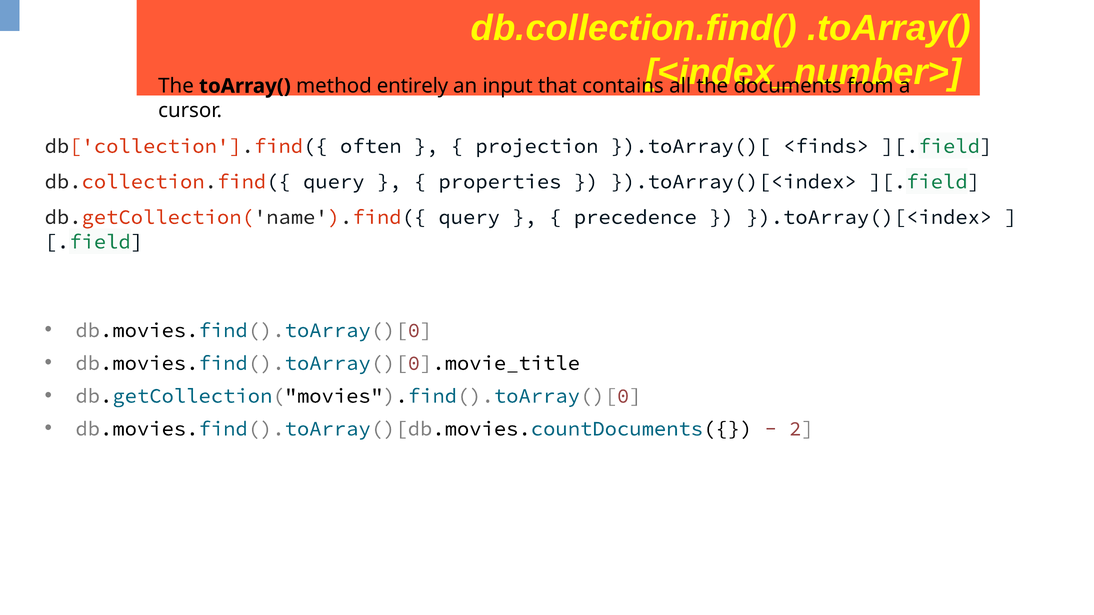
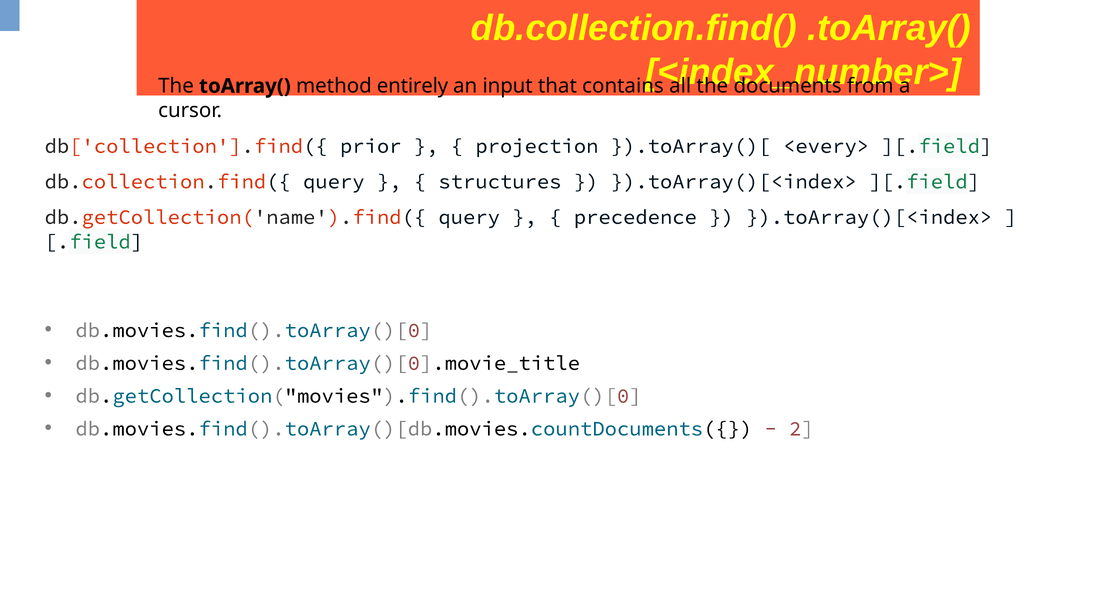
often: often -> prior (371, 146)
<finds>: <finds> -> <every> (826, 146)
properties: properties -> structures (500, 182)
